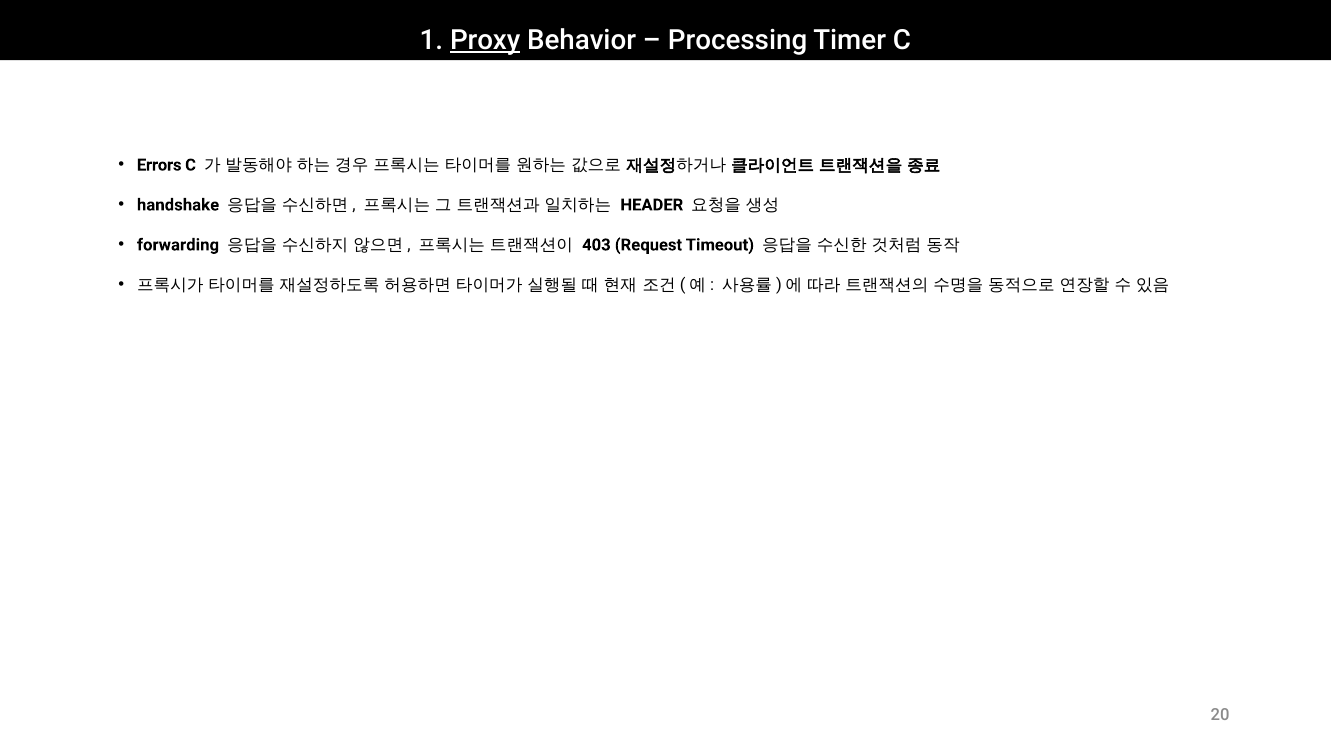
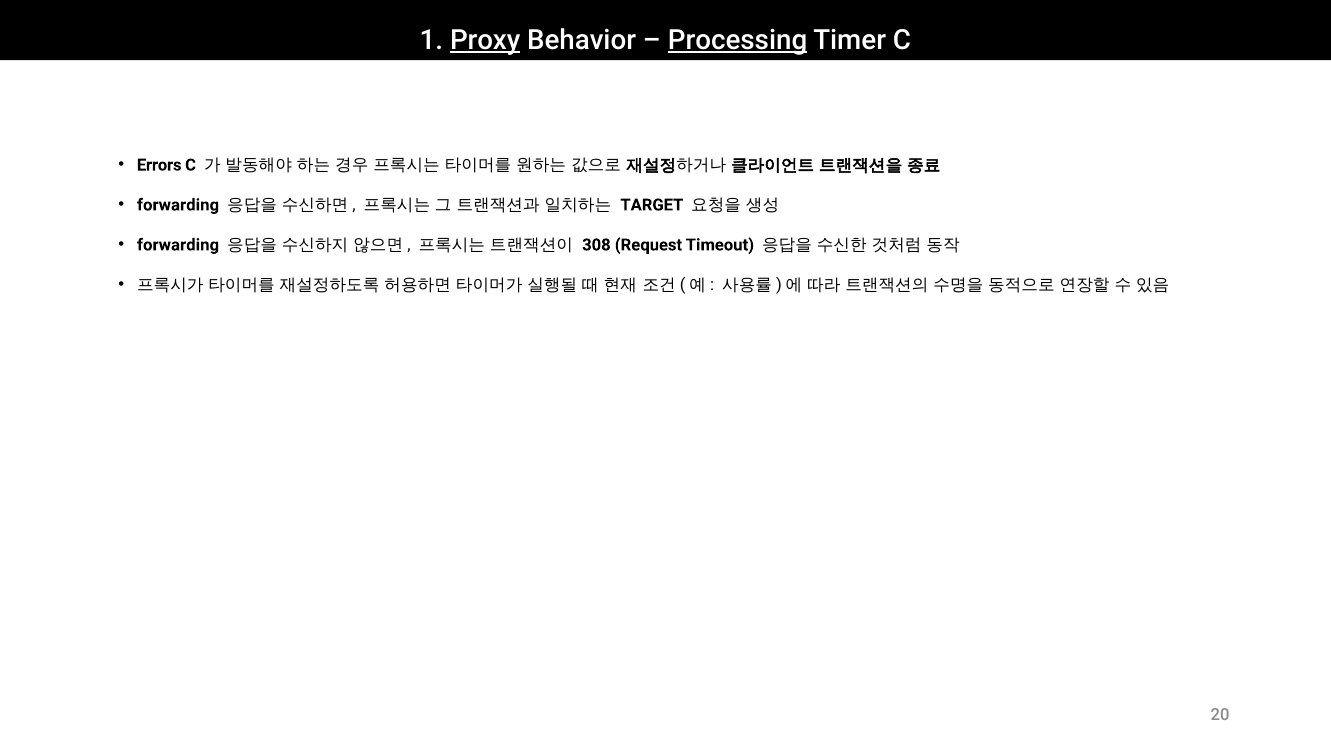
Processing underline: none -> present (738, 40)
handshake: handshake -> forwarding (178, 205)
HEADER: HEADER -> TARGET (652, 205)
403: 403 -> 308 (596, 245)
